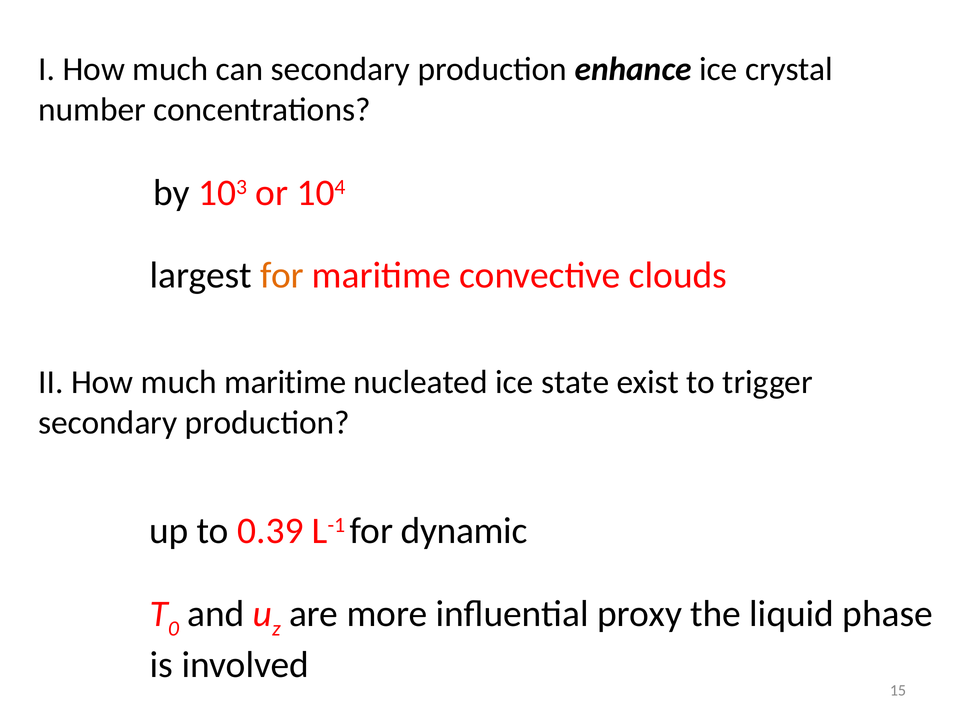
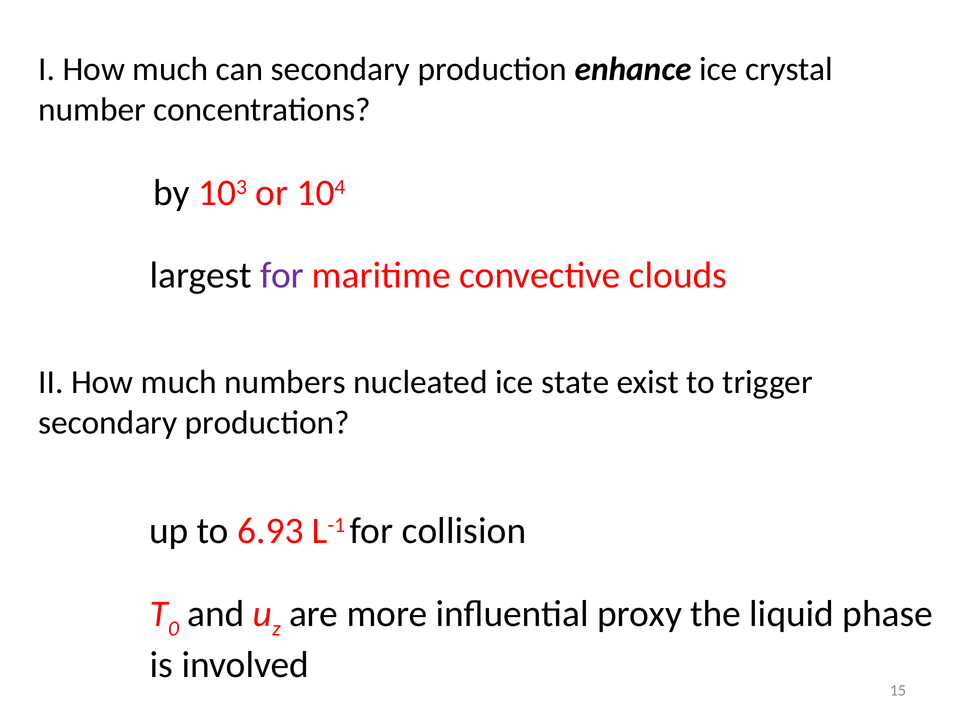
for colour: orange -> purple (282, 275)
much maritime: maritime -> numbers (285, 382)
0.39: 0.39 -> 6.93 (270, 531)
dynamic: dynamic -> collision (464, 531)
